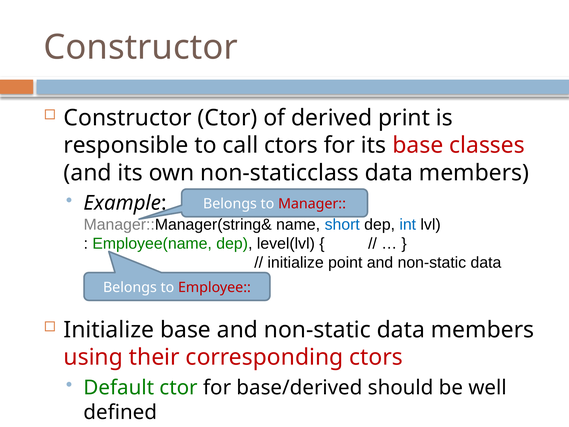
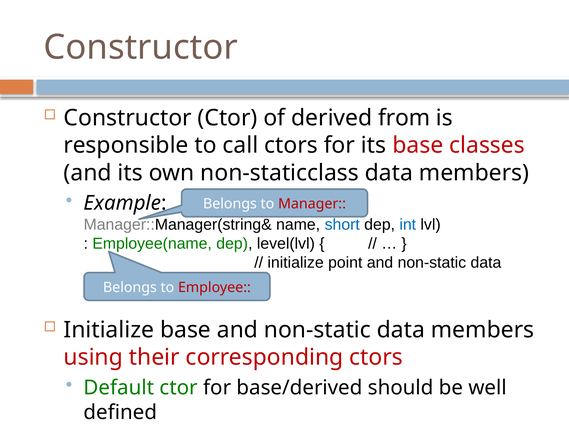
print: print -> from (404, 118)
